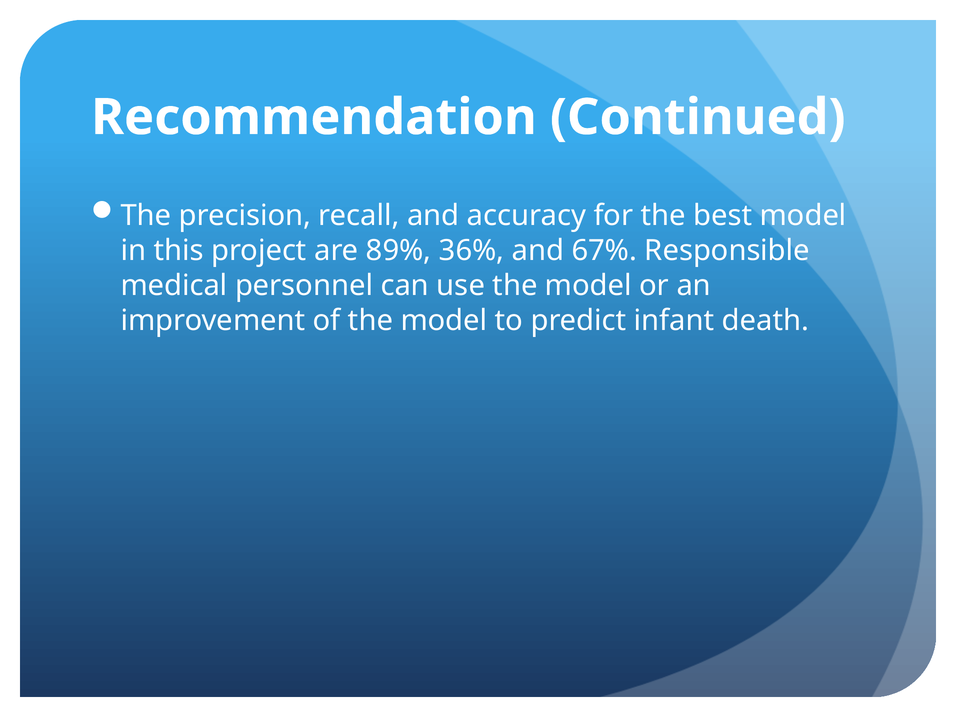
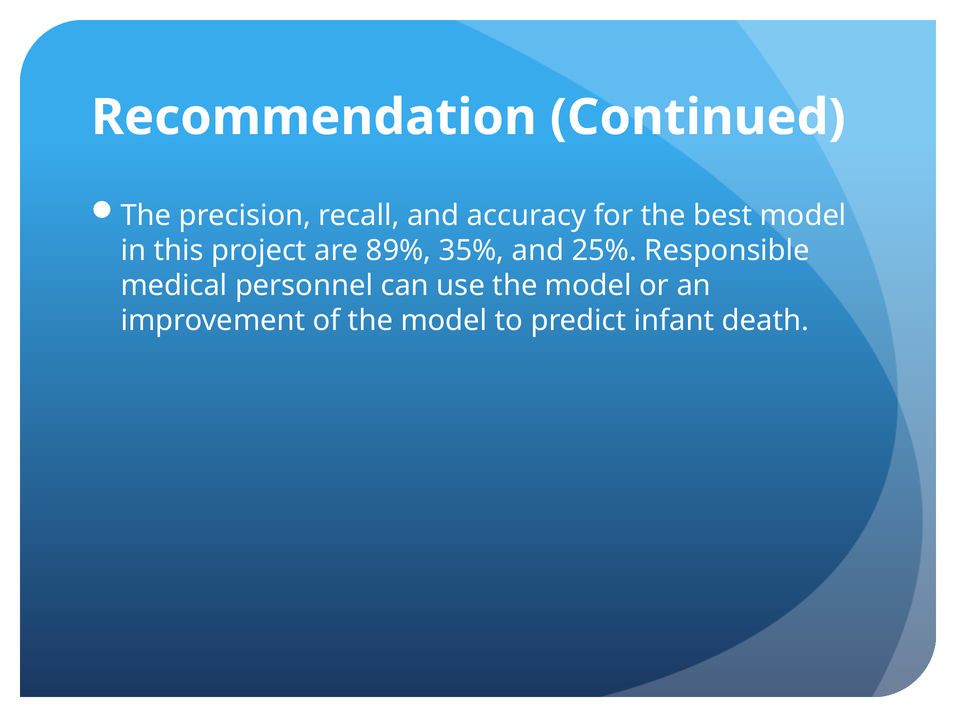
36%: 36% -> 35% (472, 251)
67%: 67% -> 25% (604, 251)
